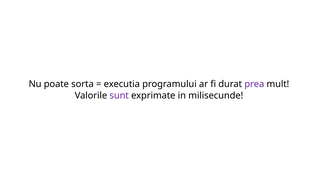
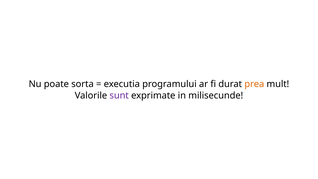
prea colour: purple -> orange (254, 84)
